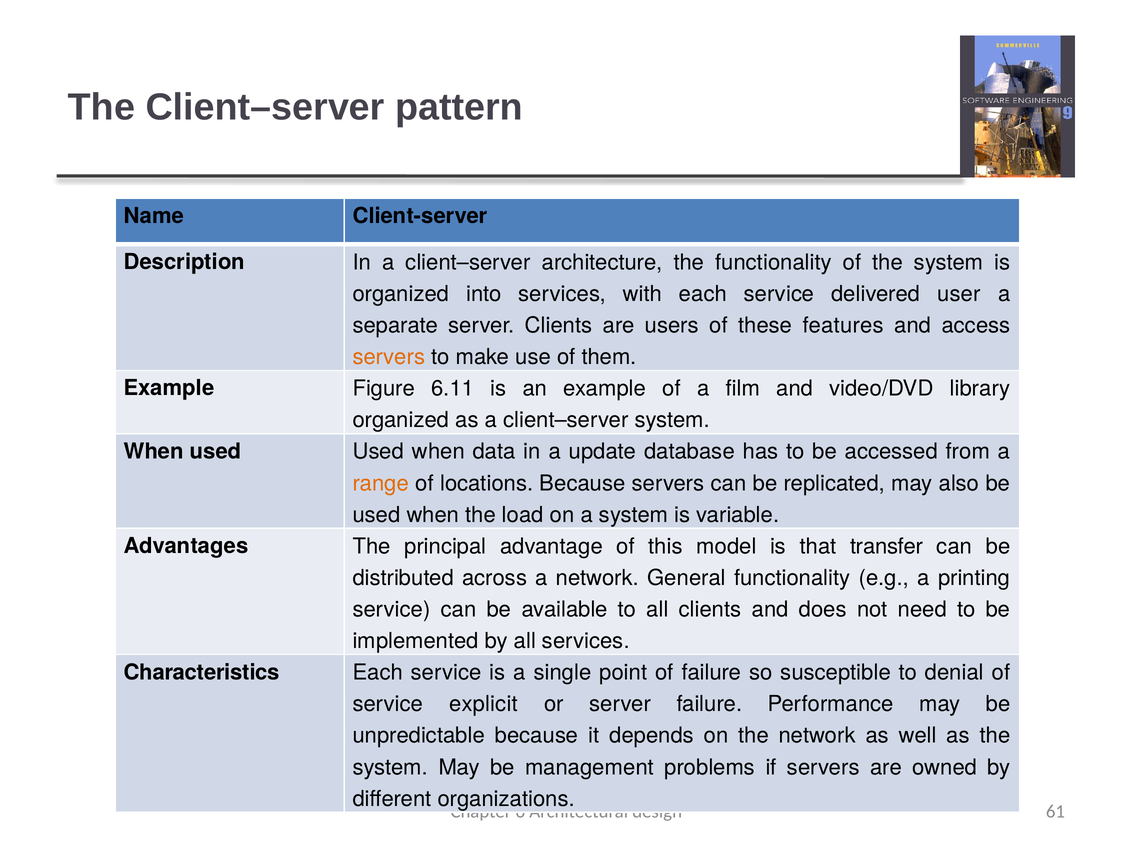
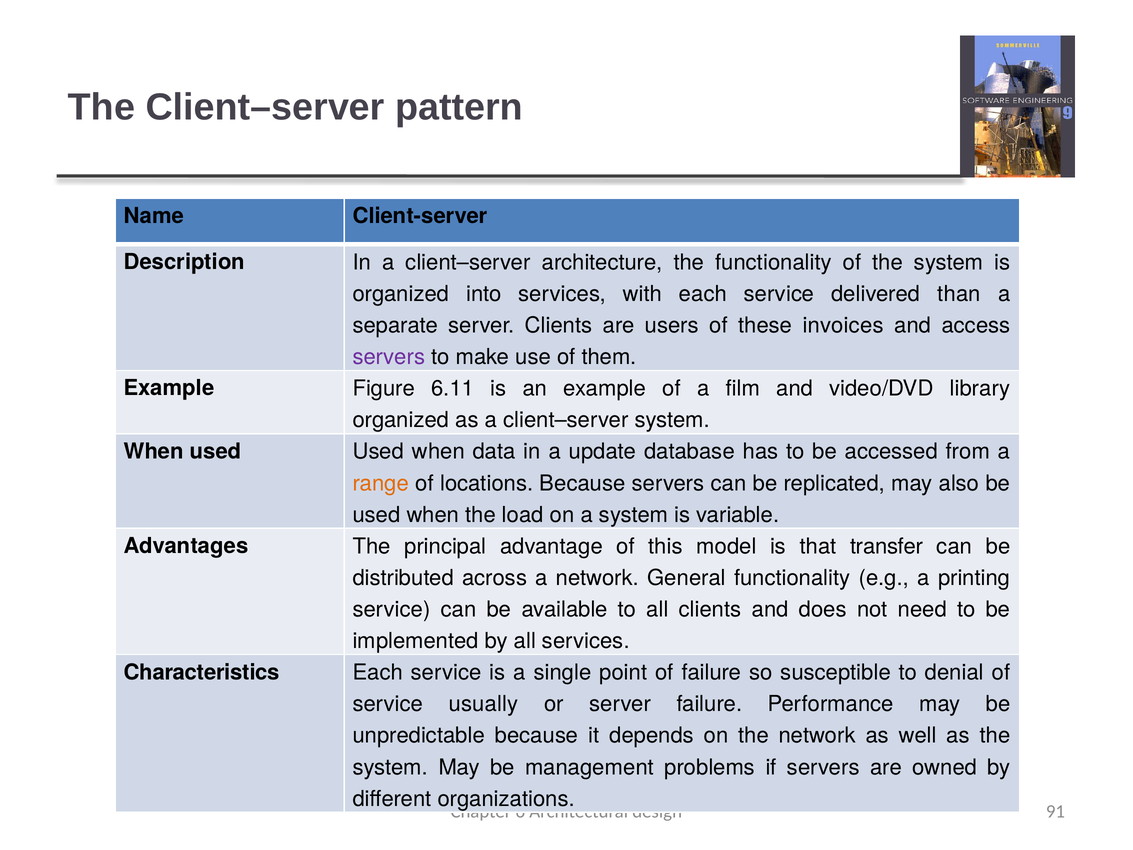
user: user -> than (959, 294)
features: features -> invoices (843, 325)
servers colour: orange -> purple (389, 357)
explicit: explicit -> usually (483, 704)
61: 61 -> 91 (1055, 811)
